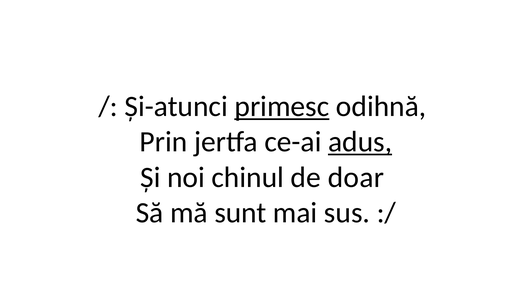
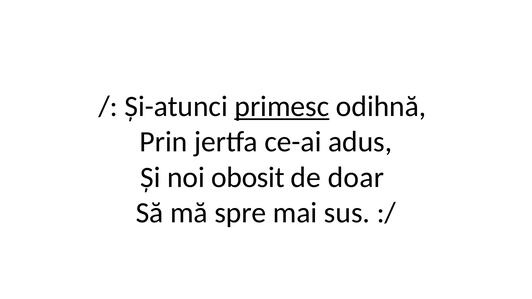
adus underline: present -> none (360, 142)
chinul: chinul -> obosit (248, 177)
sunt: sunt -> spre (240, 213)
